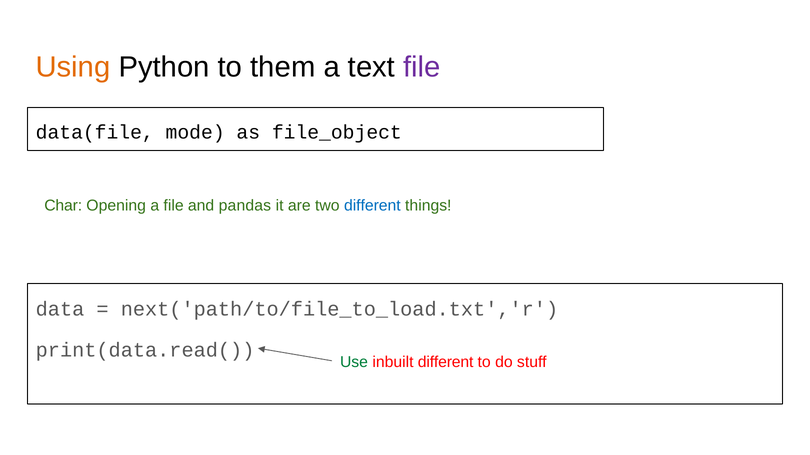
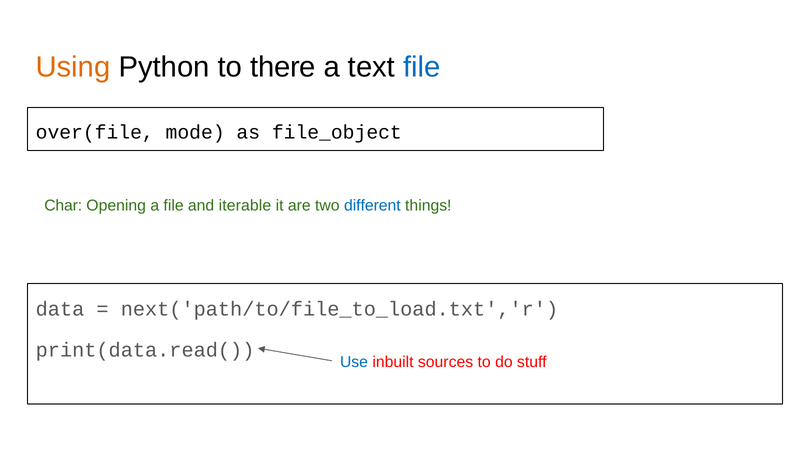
them: them -> there (283, 67)
file colour: purple -> blue (422, 67)
data(file: data(file -> over(file (95, 132)
pandas: pandas -> iterable (245, 206)
Use colour: green -> blue (354, 362)
inbuilt different: different -> sources (446, 362)
